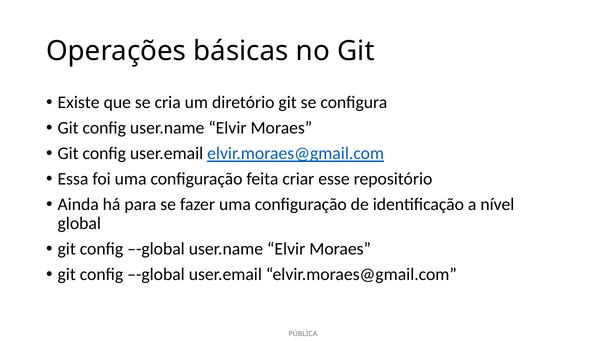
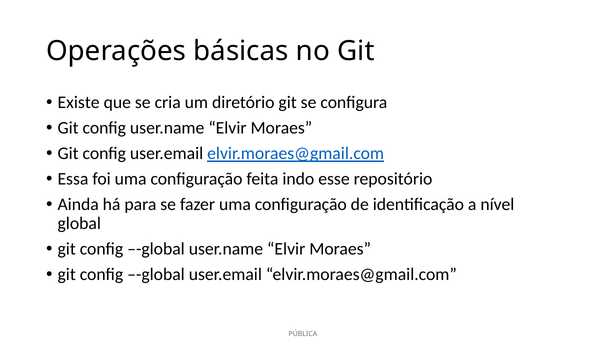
criar: criar -> indo (298, 179)
